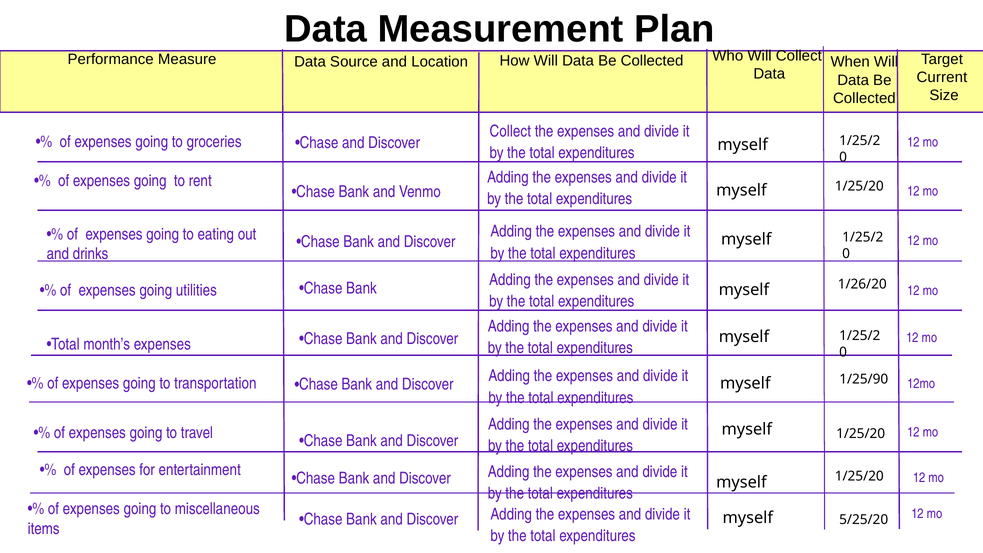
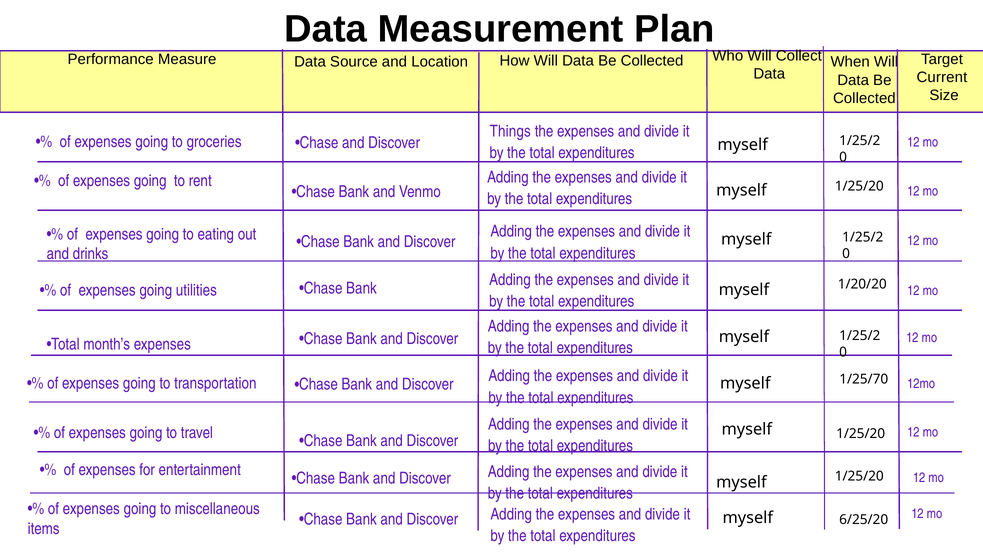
Collect: Collect -> Things (510, 131)
1/26/20: 1/26/20 -> 1/20/20 (862, 284)
1/25/90: 1/25/90 -> 1/25/70 (864, 379)
5/25/20: 5/25/20 -> 6/25/20 (864, 520)
